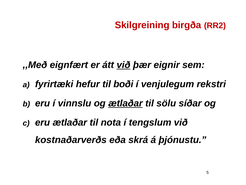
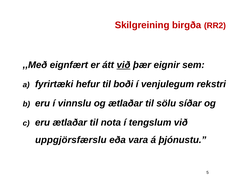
ætlaðar underline: present -> none (125, 103)
kostnaðarverðs: kostnaðarverðs -> uppgjörsfærslu (71, 139)
skrá: skrá -> vara (138, 139)
